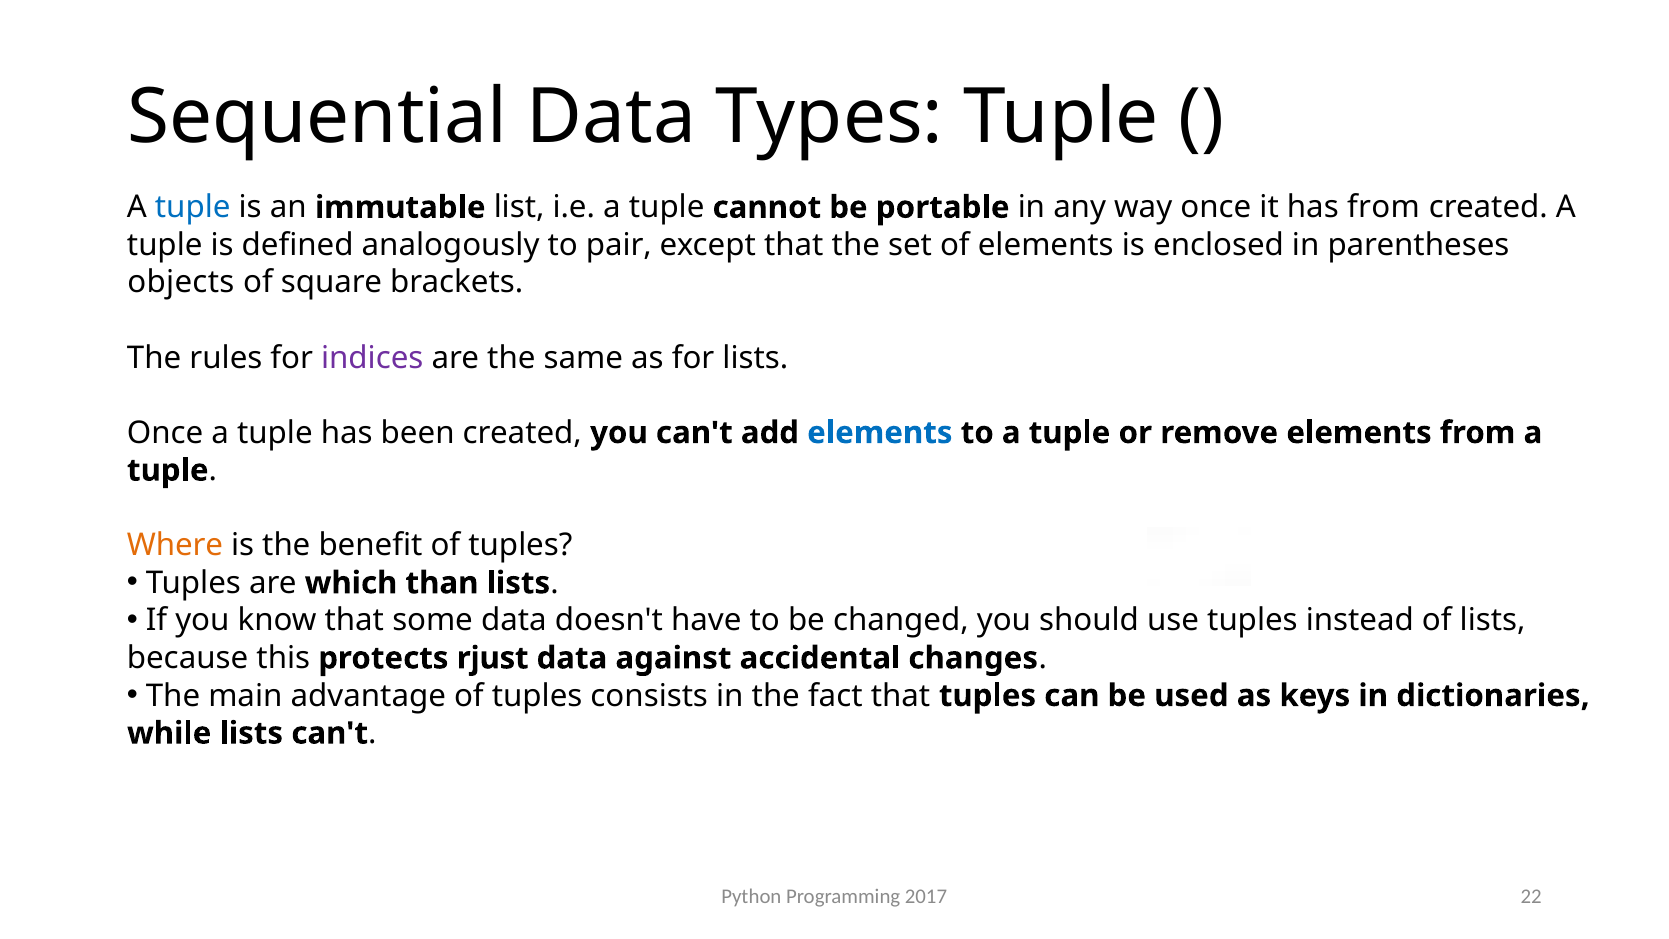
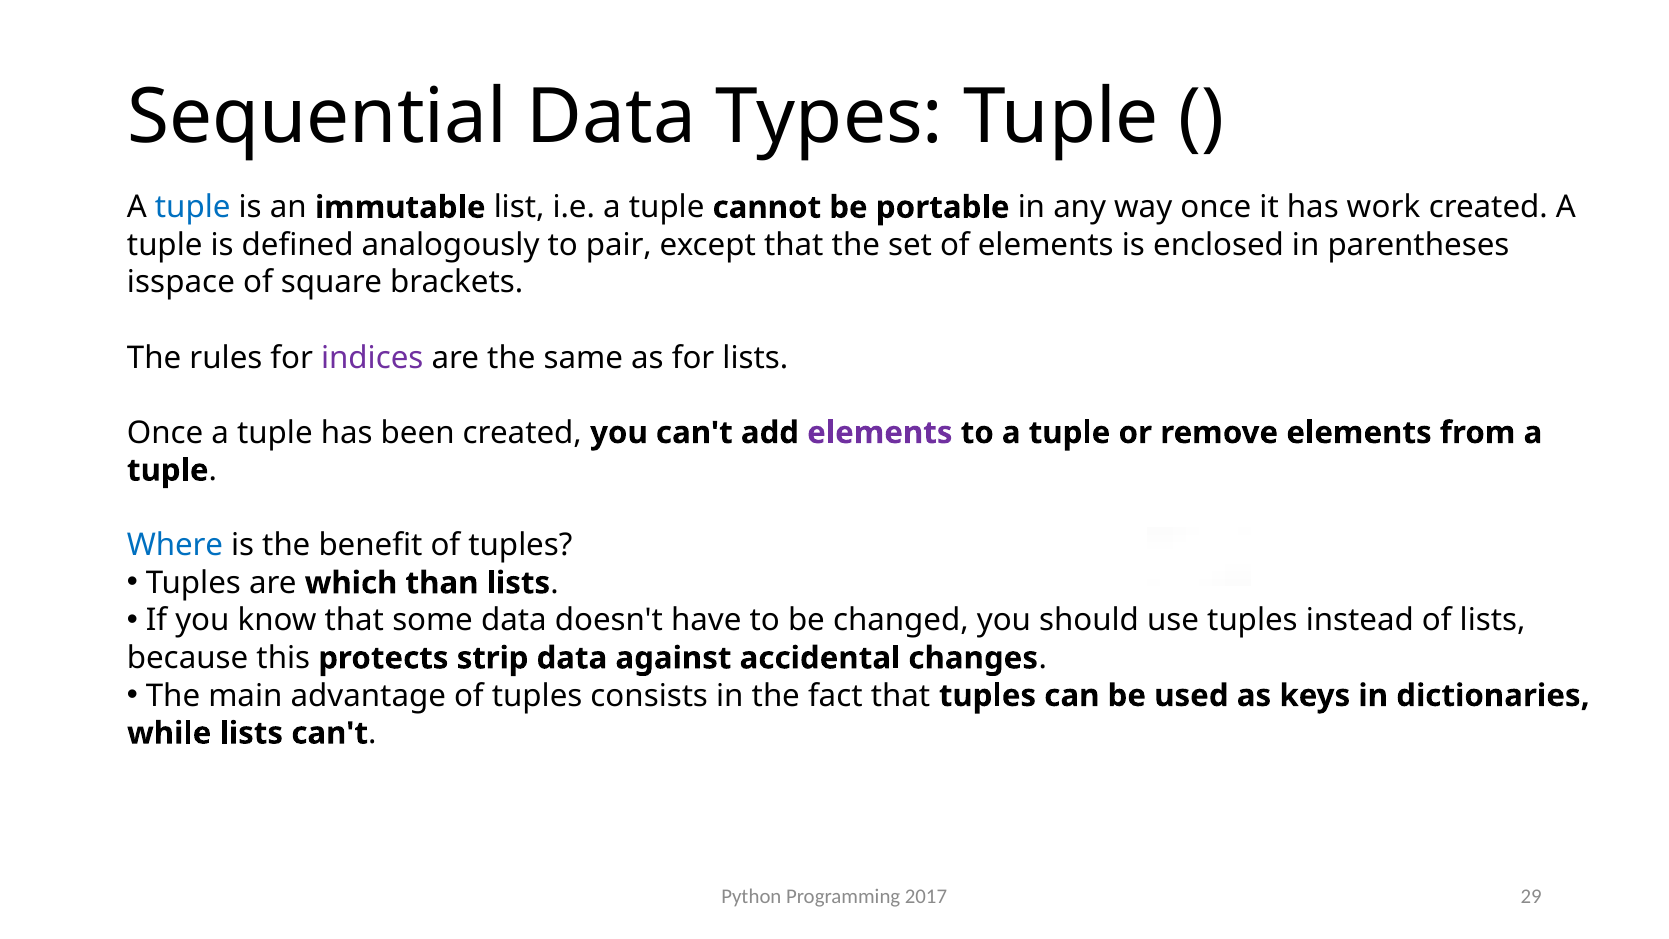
has from: from -> work (1384, 207)
objects: objects -> isspace (181, 283)
elements colour: blue -> purple (880, 433)
Where colour: orange -> blue (175, 545)
rjust: rjust -> strip (493, 658)
22: 22 -> 29 (1531, 896)
